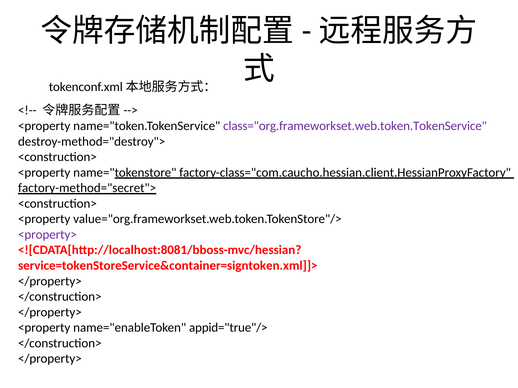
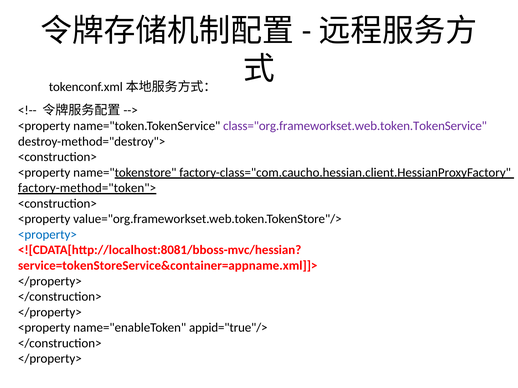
factory-method="secret">: factory-method="secret"> -> factory-method="token"> (87, 188)
<property> colour: purple -> blue (47, 235)
service=tokenStoreService&container=signtoken.xml]]>: service=tokenStoreService&container=signtoken.xml]]> -> service=tokenStoreService&container=appname.xml]]> (168, 266)
